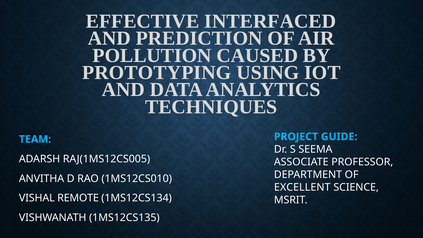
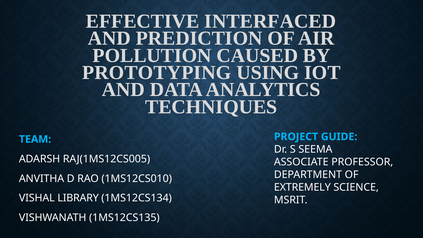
EXCELLENT: EXCELLENT -> EXTREMELY (302, 187)
REMOTE: REMOTE -> LIBRARY (78, 198)
